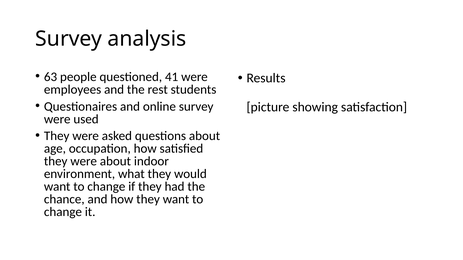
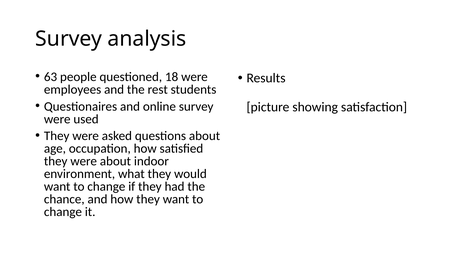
41: 41 -> 18 (172, 77)
